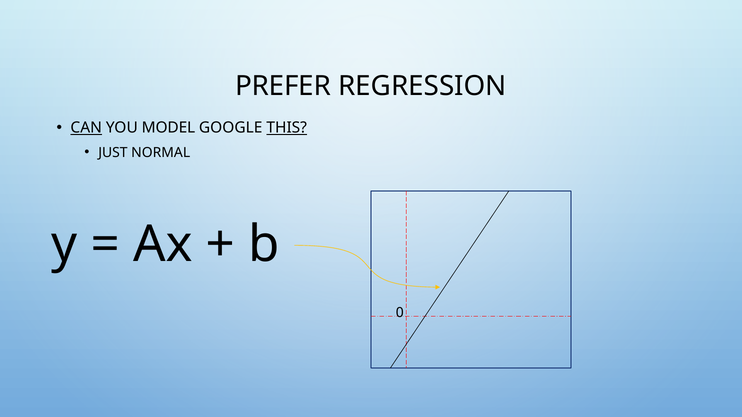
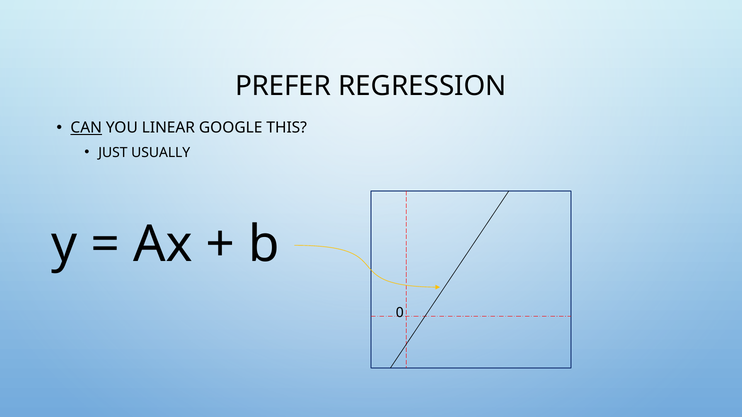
MODEL: MODEL -> LINEAR (168, 128)
THIS underline: present -> none (287, 128)
NORMAL: NORMAL -> USUALLY (161, 153)
